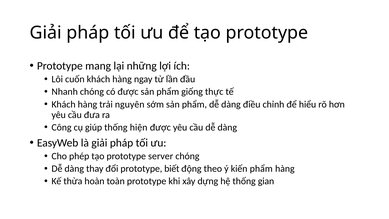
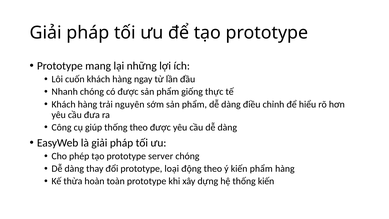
thống hiện: hiện -> theo (139, 127)
biết: biết -> loại (172, 169)
thống gian: gian -> kiến (266, 181)
